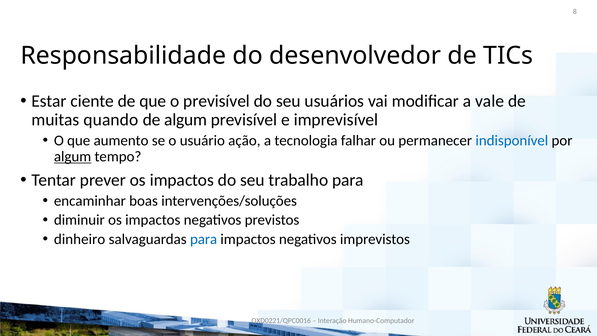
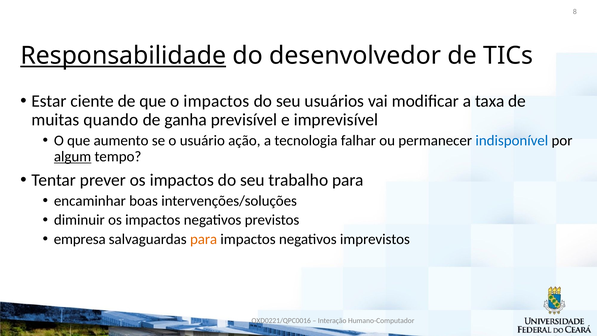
Responsabilidade underline: none -> present (123, 56)
o previsível: previsível -> impactos (217, 101)
vale: vale -> taxa (490, 101)
de algum: algum -> ganha (186, 120)
dinheiro: dinheiro -> empresa (80, 239)
para colour: blue -> orange (204, 239)
